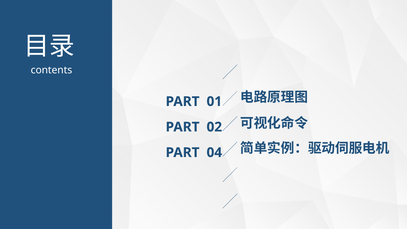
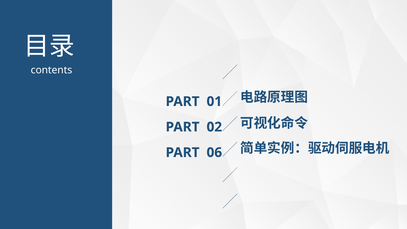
04: 04 -> 06 (214, 152)
